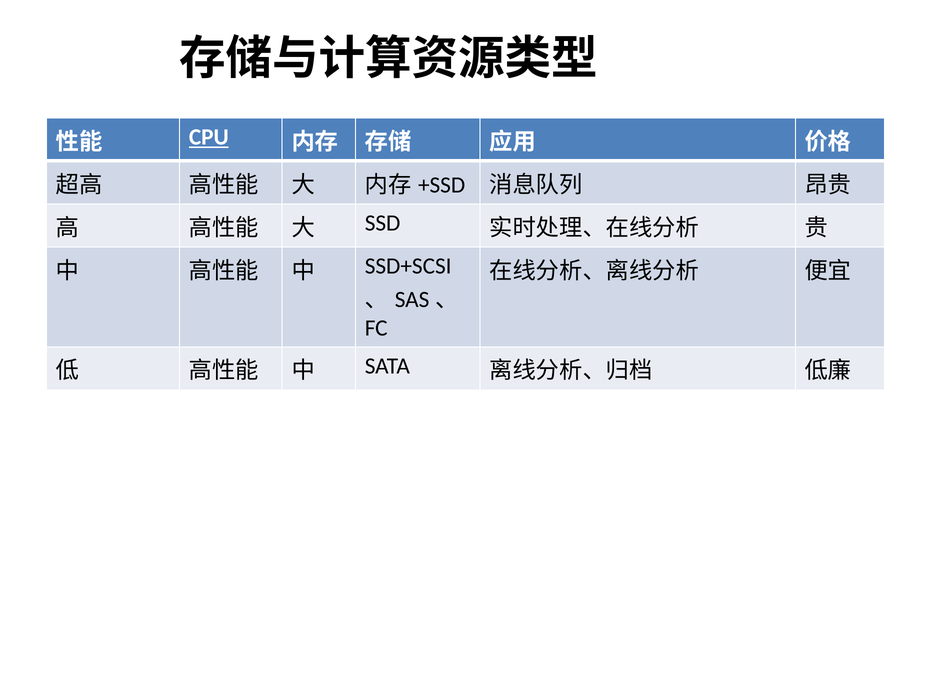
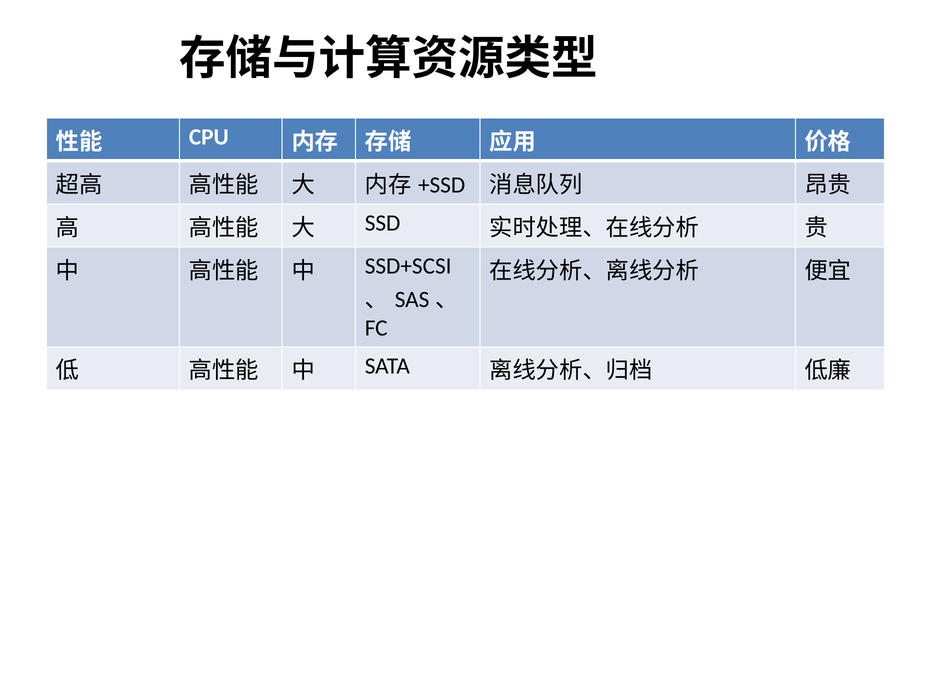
CPU underline: present -> none (209, 137)
